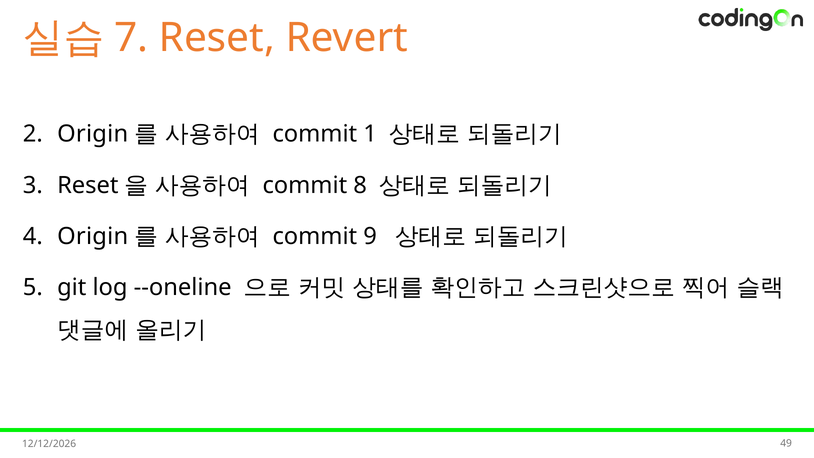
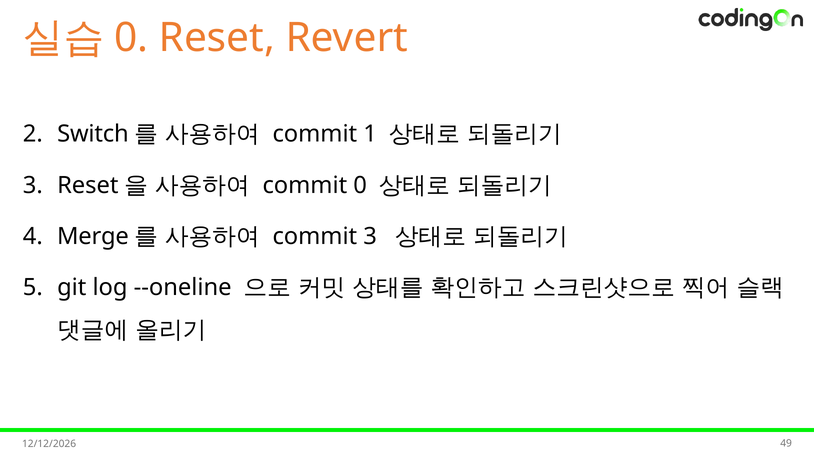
7: 7 -> 0 (131, 38)
2 Origin: Origin -> Switch (93, 134)
commit 8: 8 -> 0 (360, 185)
Origin: Origin -> Merge (93, 236)
commit 9: 9 -> 3 (370, 236)
